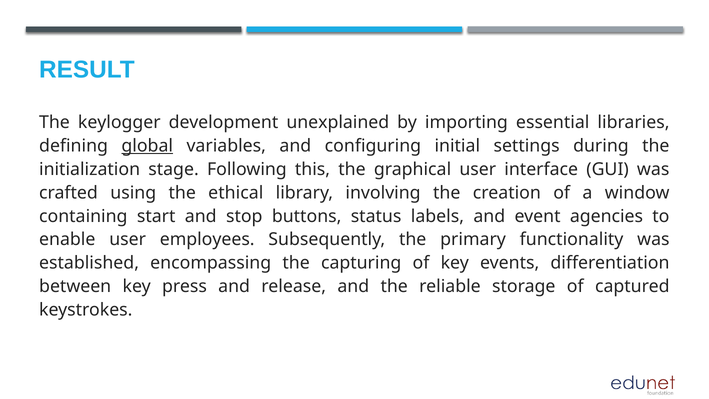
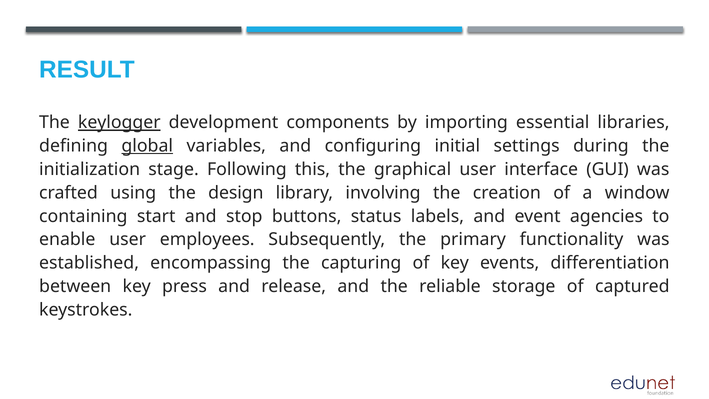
keylogger underline: none -> present (119, 123)
unexplained: unexplained -> components (338, 123)
ethical: ethical -> design (236, 193)
